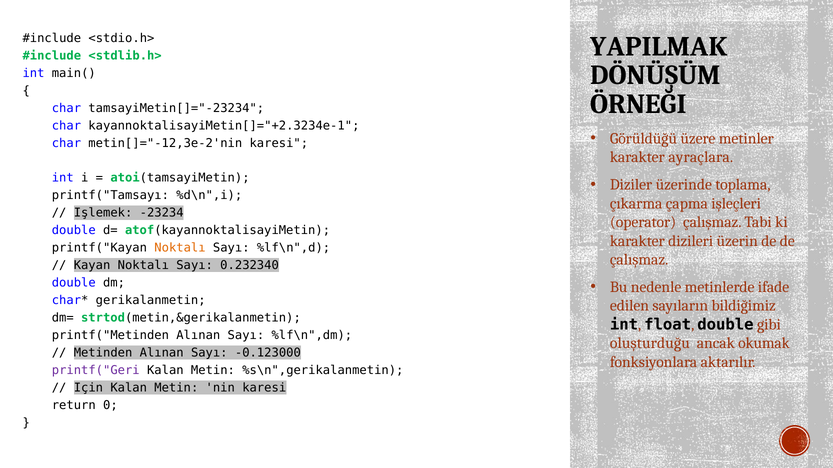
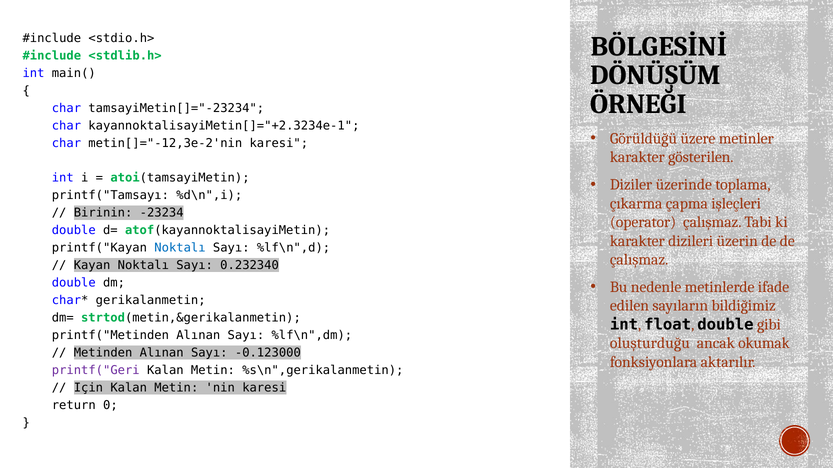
YAPILMAK: YAPILMAK -> BÖLGESİNİ (659, 47)
ayraçlara: ayraçlara -> gösterilen (701, 158)
Işlemek: Işlemek -> Birinin (103, 213)
Noktalı colour: orange -> blue (180, 248)
